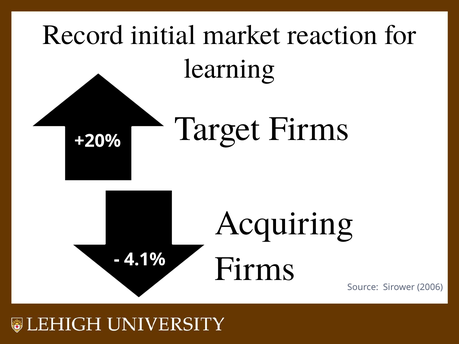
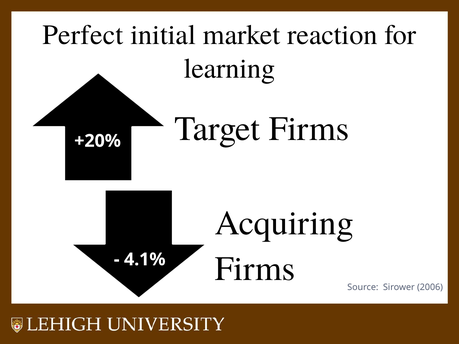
Record: Record -> Perfect (83, 35)
